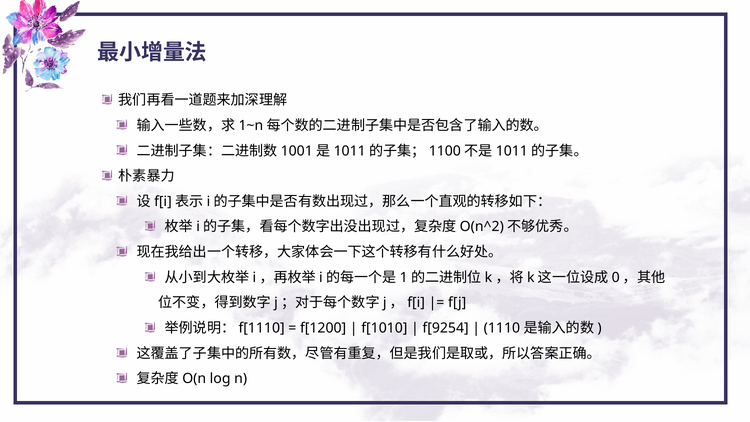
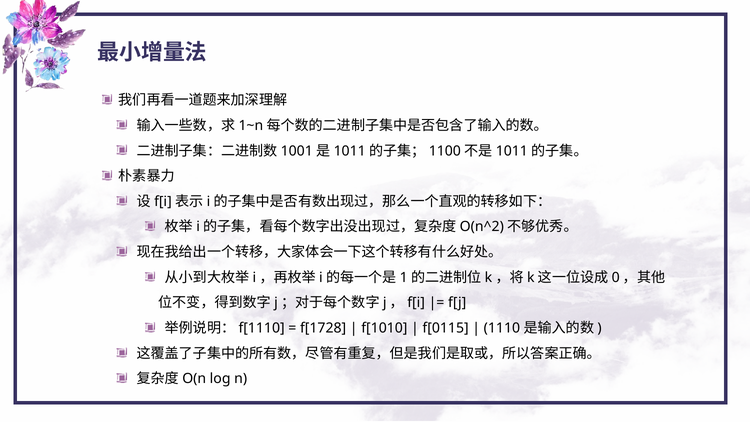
f[1200: f[1200 -> f[1728 (323, 328)
f[9254: f[9254 -> f[0115 (446, 328)
